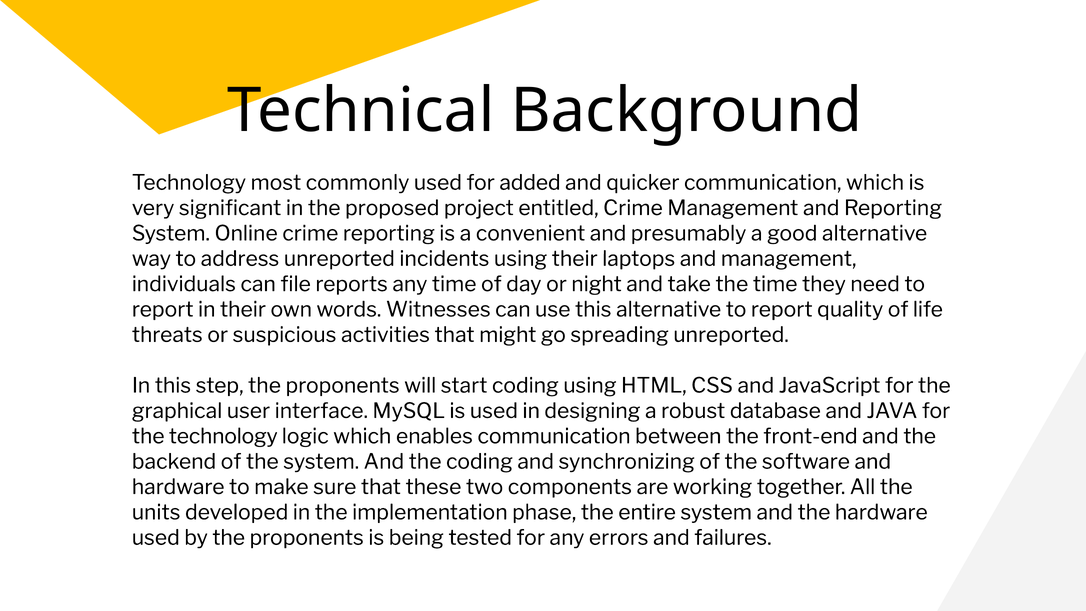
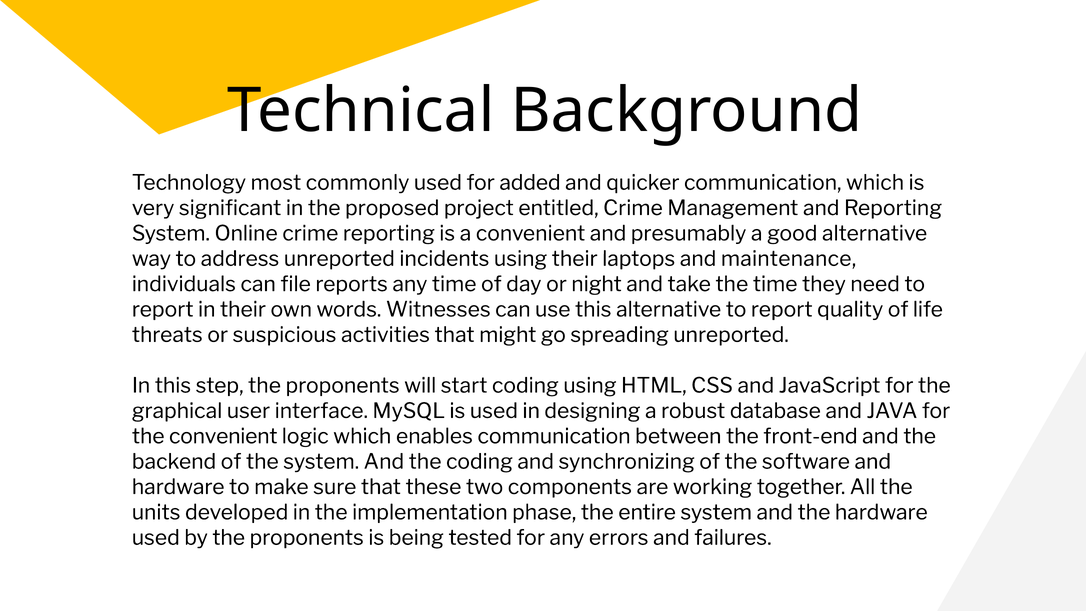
and management: management -> maintenance (789, 259)
the technology: technology -> convenient (223, 436)
